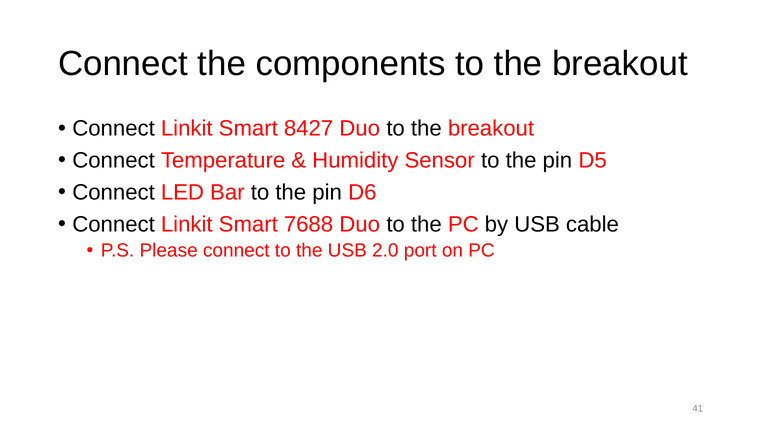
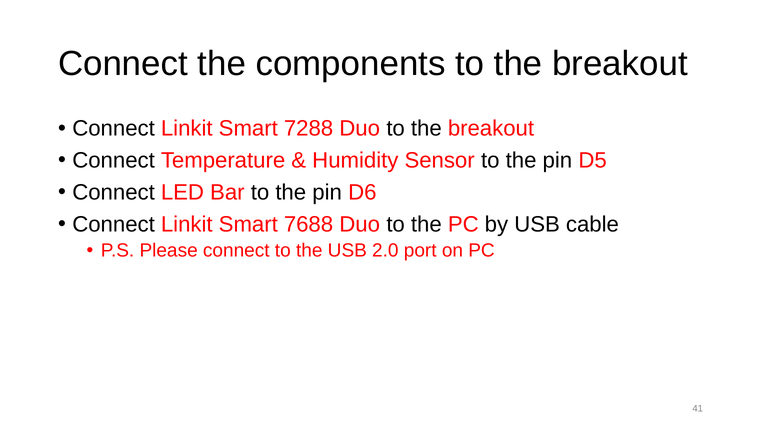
8427: 8427 -> 7288 (309, 129)
